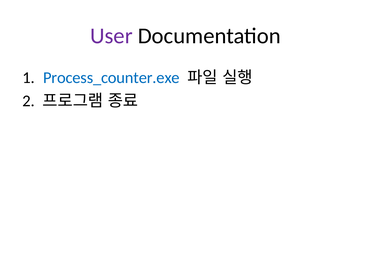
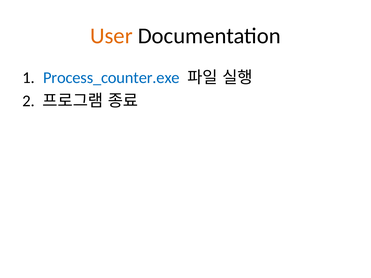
User colour: purple -> orange (111, 36)
